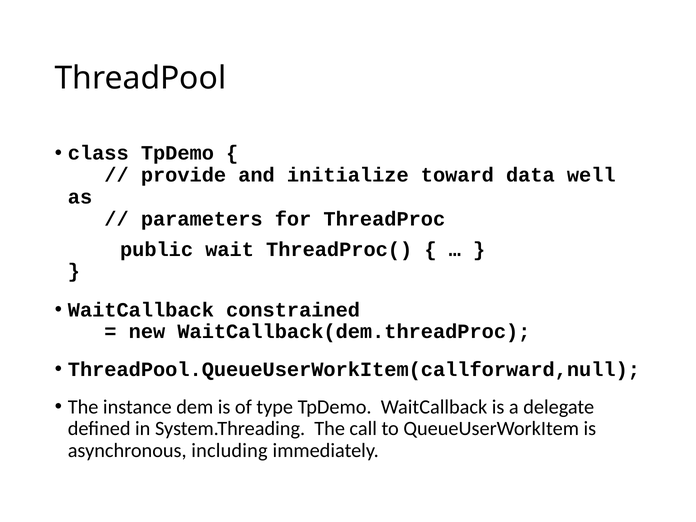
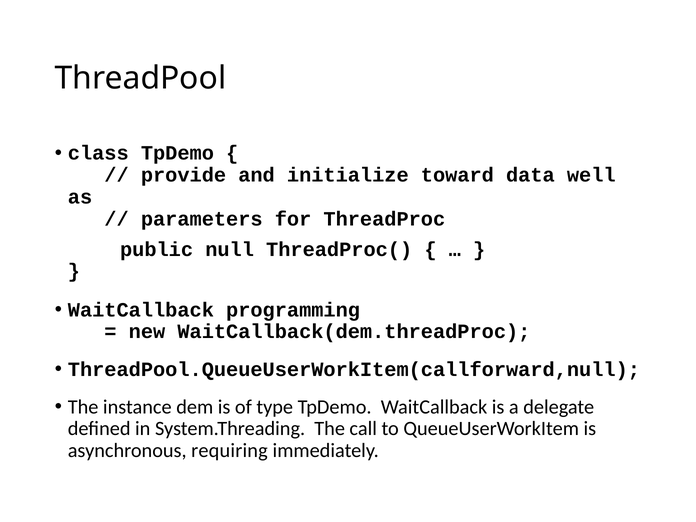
wait: wait -> null (230, 249)
constrained: constrained -> programming (293, 310)
including: including -> requiring (229, 451)
